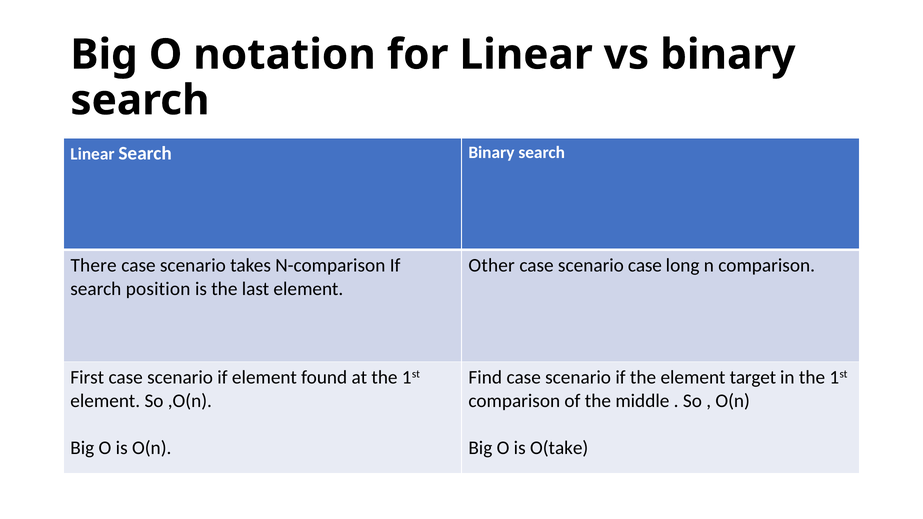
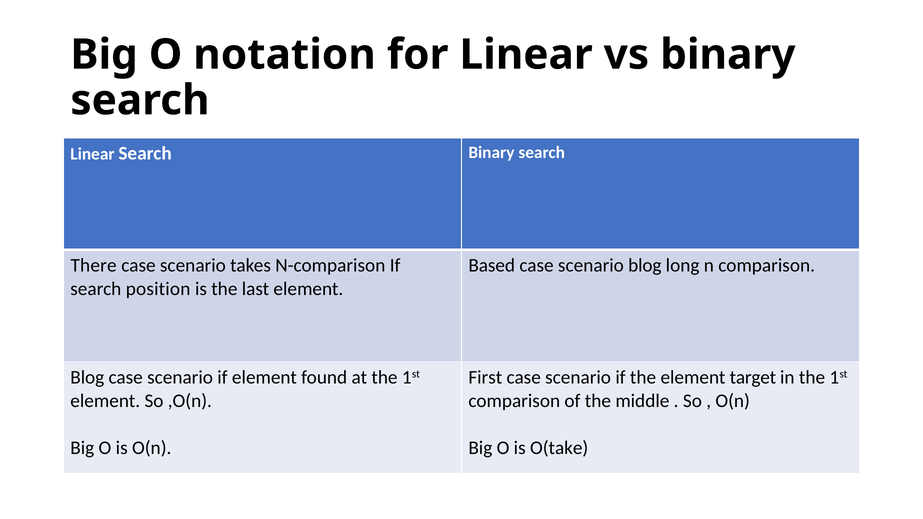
Other: Other -> Based (492, 265)
scenario case: case -> blog (645, 265)
First: First -> Blog (87, 377)
Find: Find -> First (485, 377)
